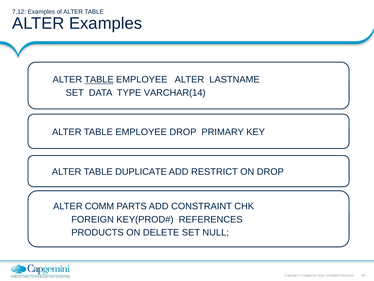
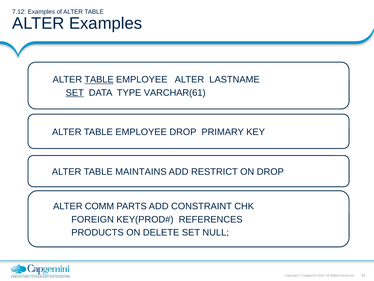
SET underline: none -> present (75, 93)
VARCHAR(14: VARCHAR(14 -> VARCHAR(61 (175, 93)
DUPLICATE: DUPLICATE -> MAINTAINS (141, 171)
